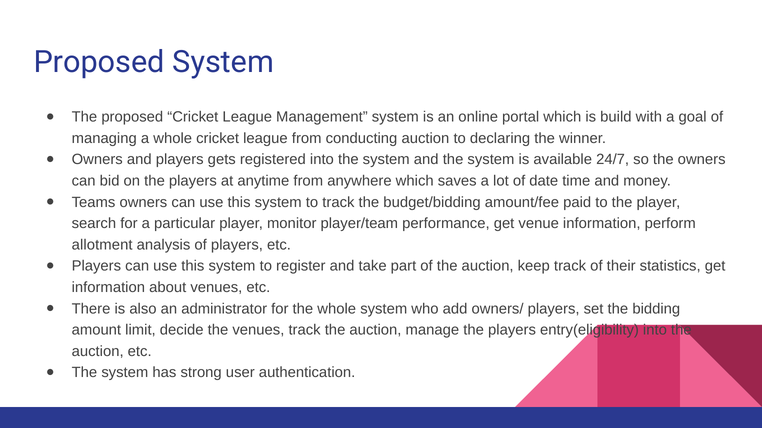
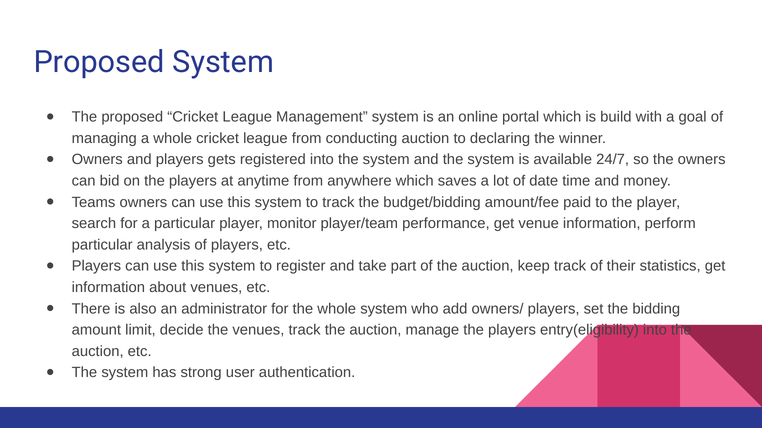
allotment: allotment -> particular (102, 245)
